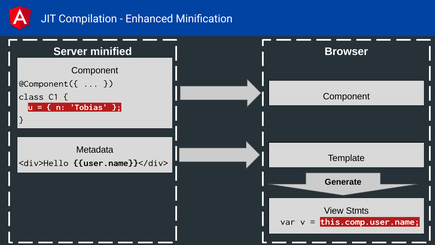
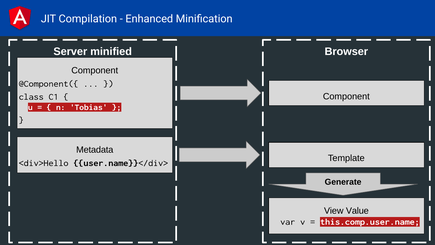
Stmts: Stmts -> Value (357, 211)
